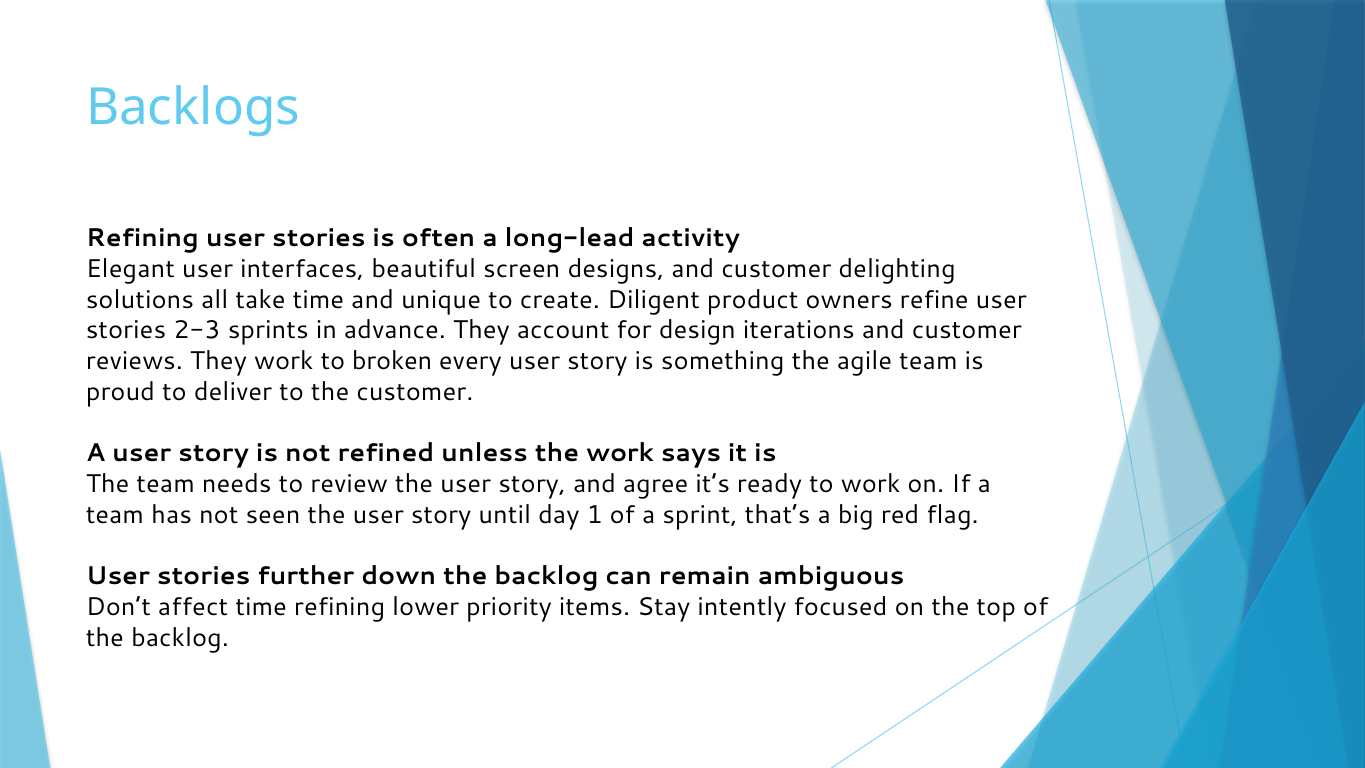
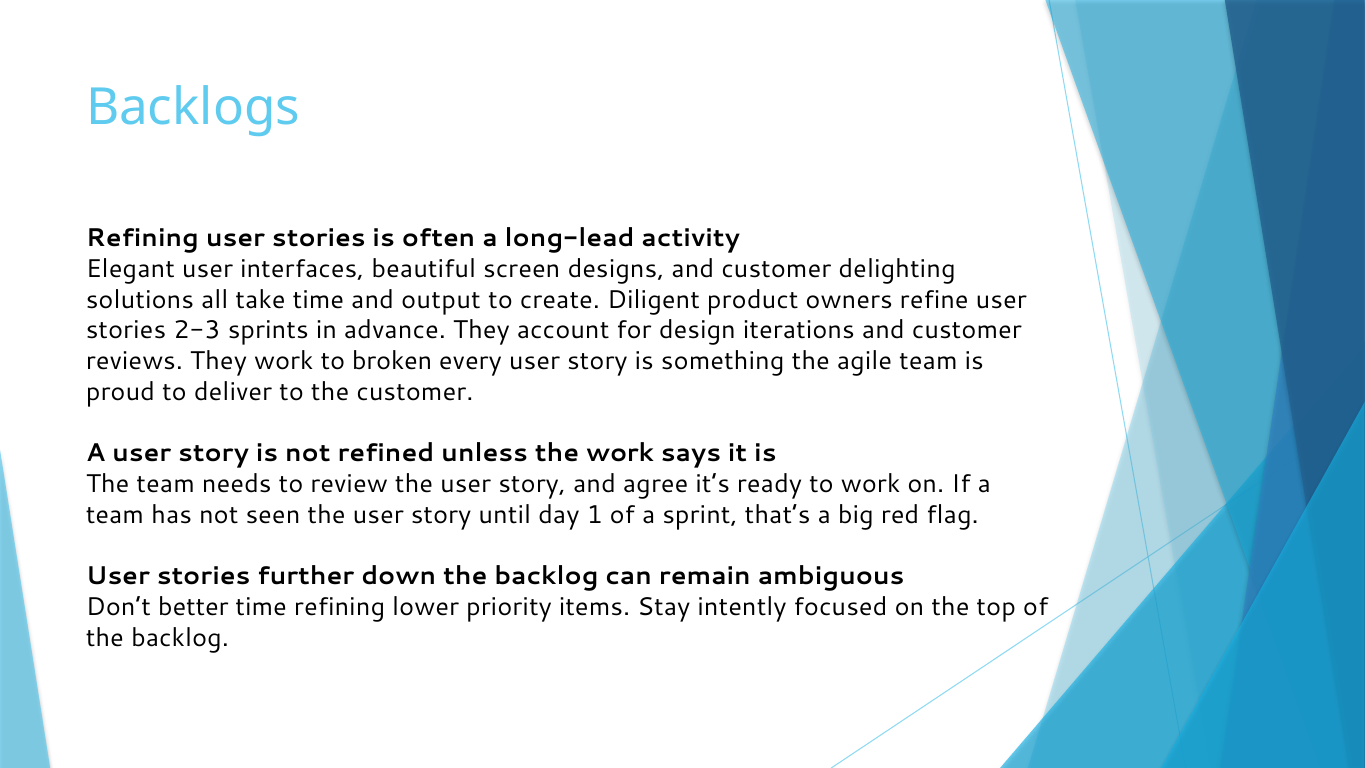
unique: unique -> output (441, 300)
affect: affect -> better (193, 607)
